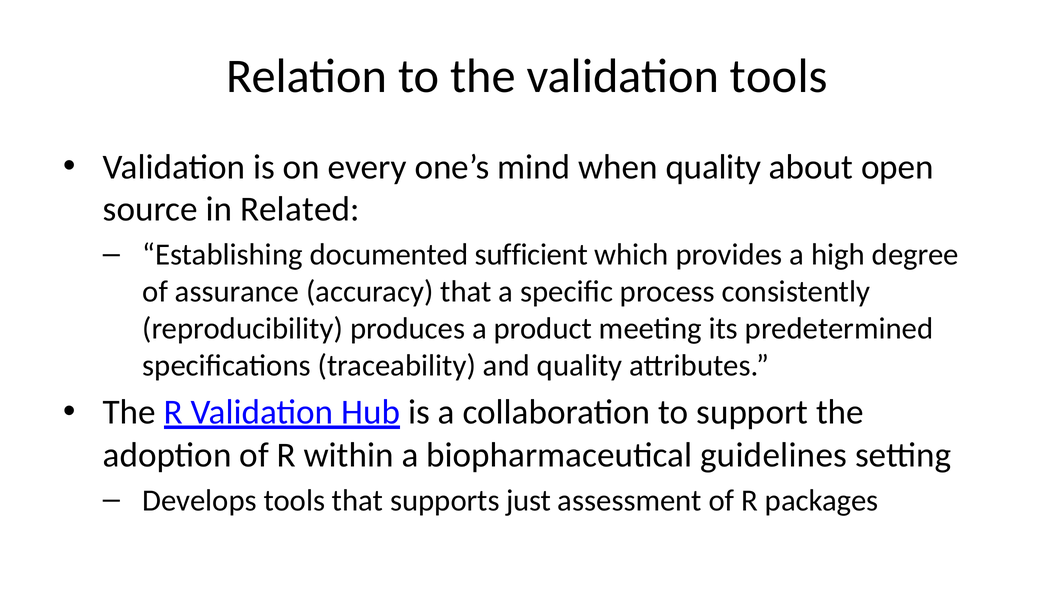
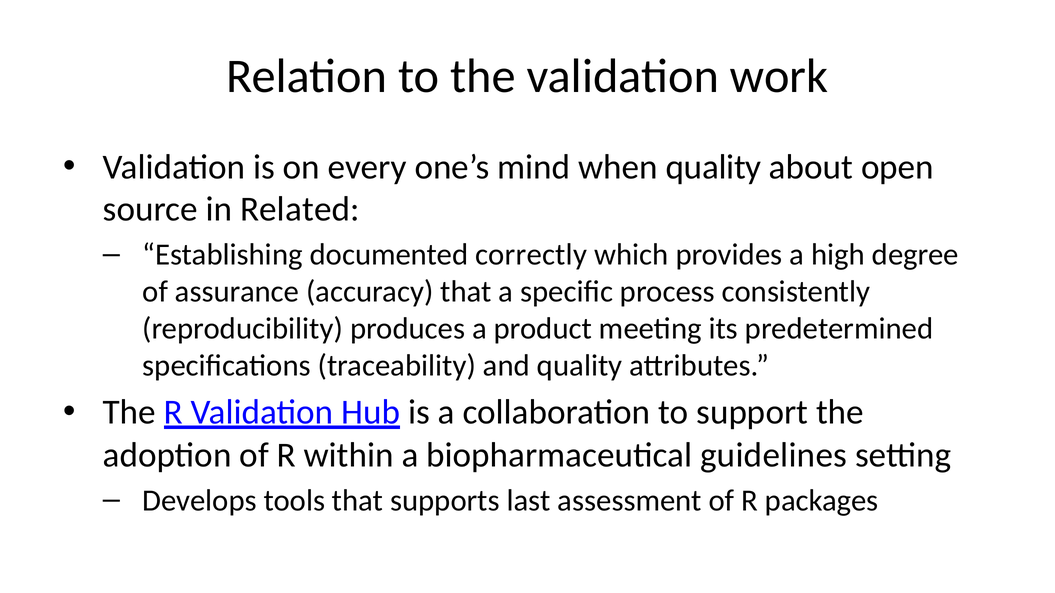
validation tools: tools -> work (779, 77)
sufficient: sufficient -> correctly (531, 255)
just: just -> last (529, 501)
